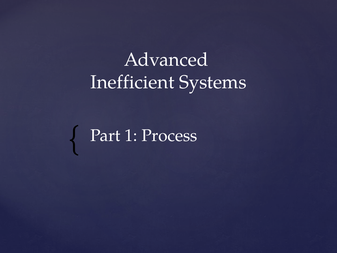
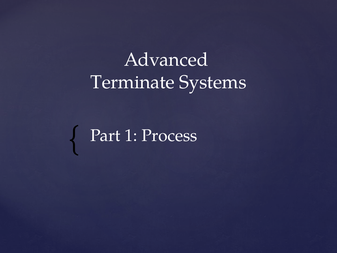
Inefficient: Inefficient -> Terminate (133, 82)
